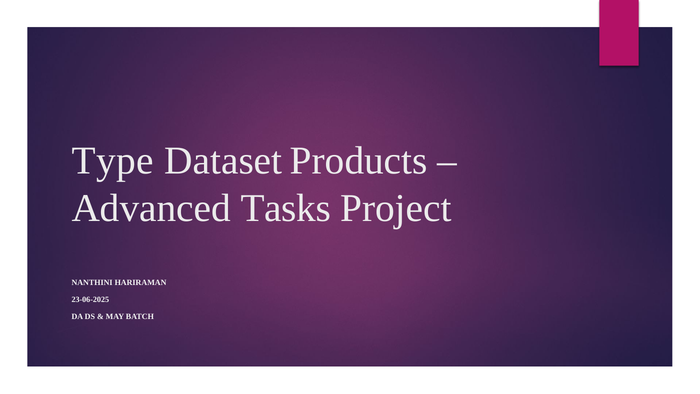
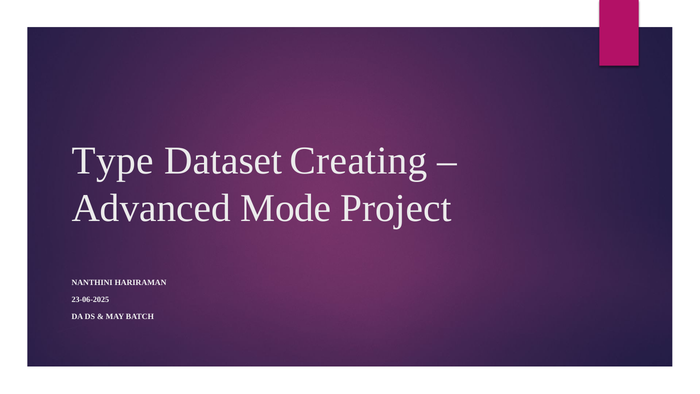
Products: Products -> Creating (359, 161)
Tasks: Tasks -> Mode (286, 208)
